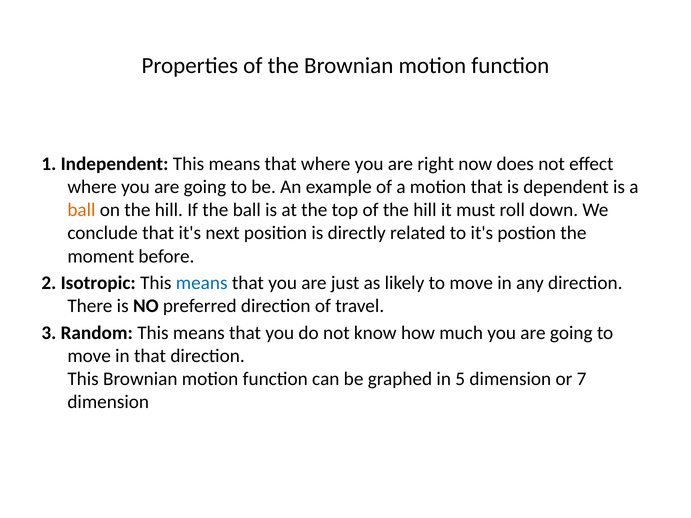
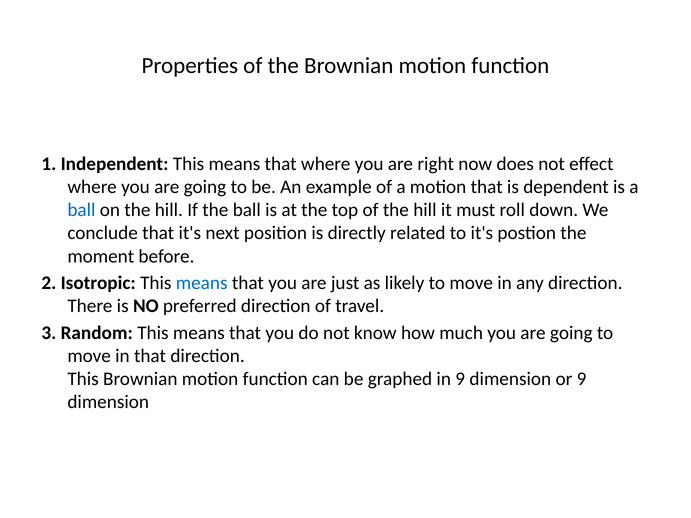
ball colour: orange -> blue (81, 210)
in 5: 5 -> 9 (460, 379)
or 7: 7 -> 9 (582, 379)
